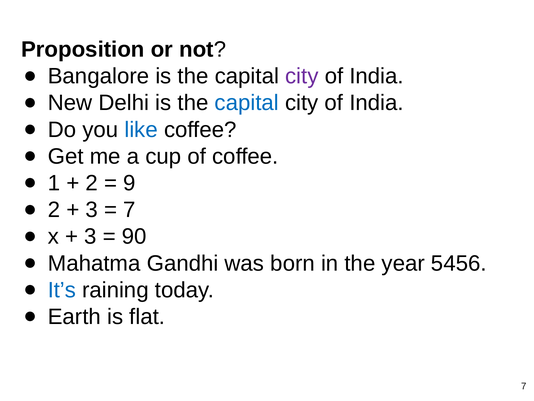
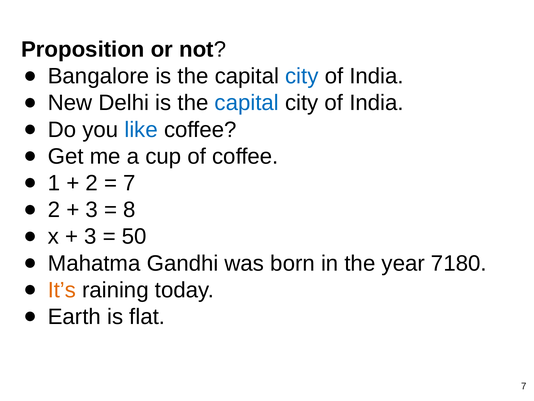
city colour: purple -> blue (302, 76)
9: 9 -> 7 (129, 183)
7: 7 -> 8 (129, 210)
90: 90 -> 50 (134, 236)
5456: 5456 -> 7180 (459, 263)
It’s colour: blue -> orange (62, 290)
